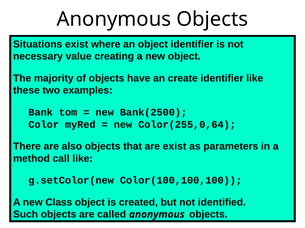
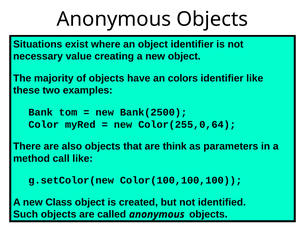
create: create -> colors (183, 78)
are exist: exist -> think (175, 147)
